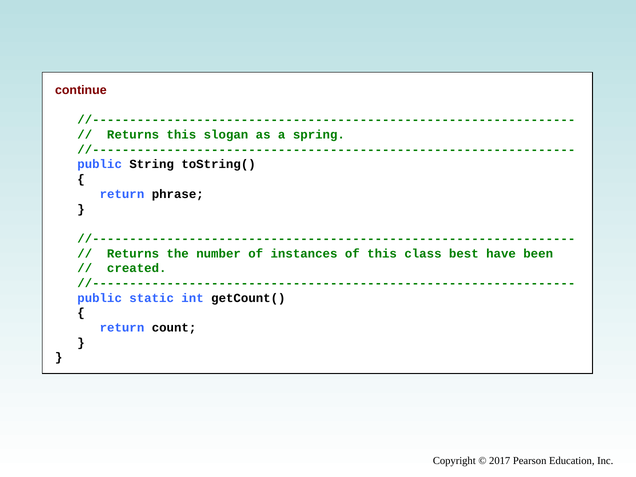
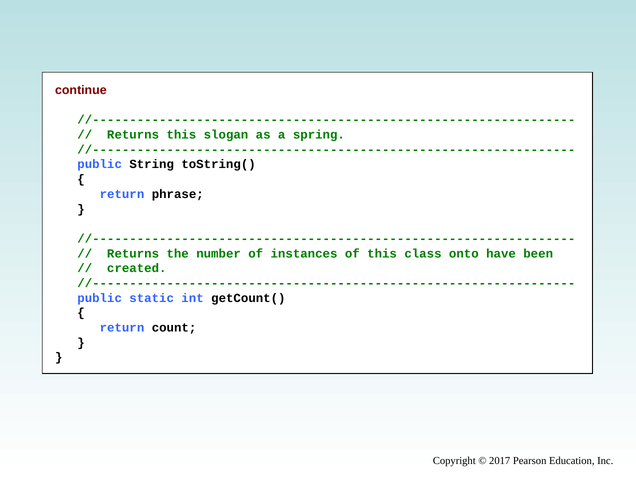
best: best -> onto (464, 253)
